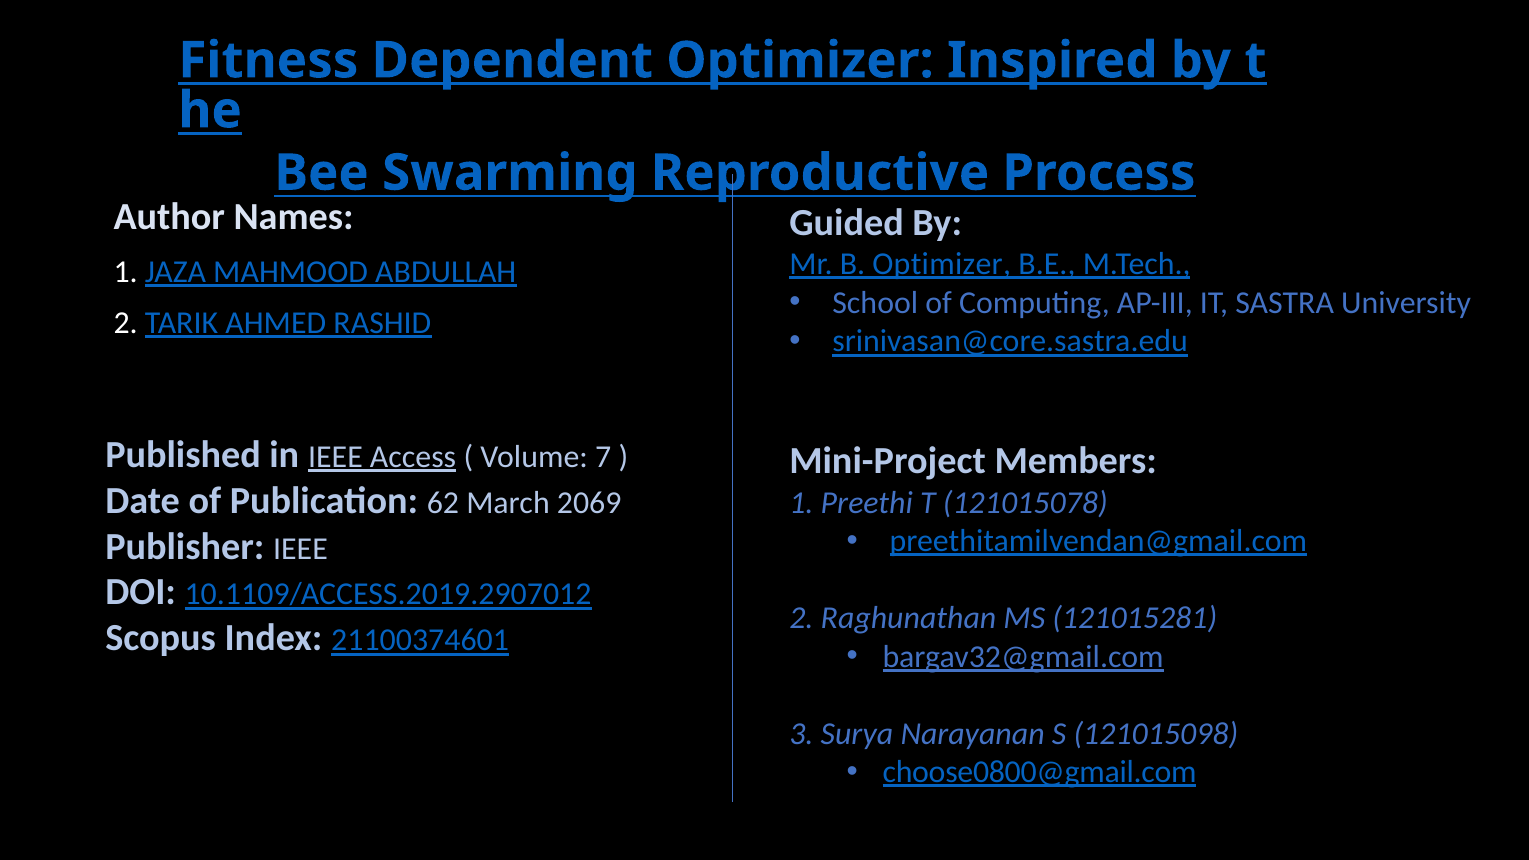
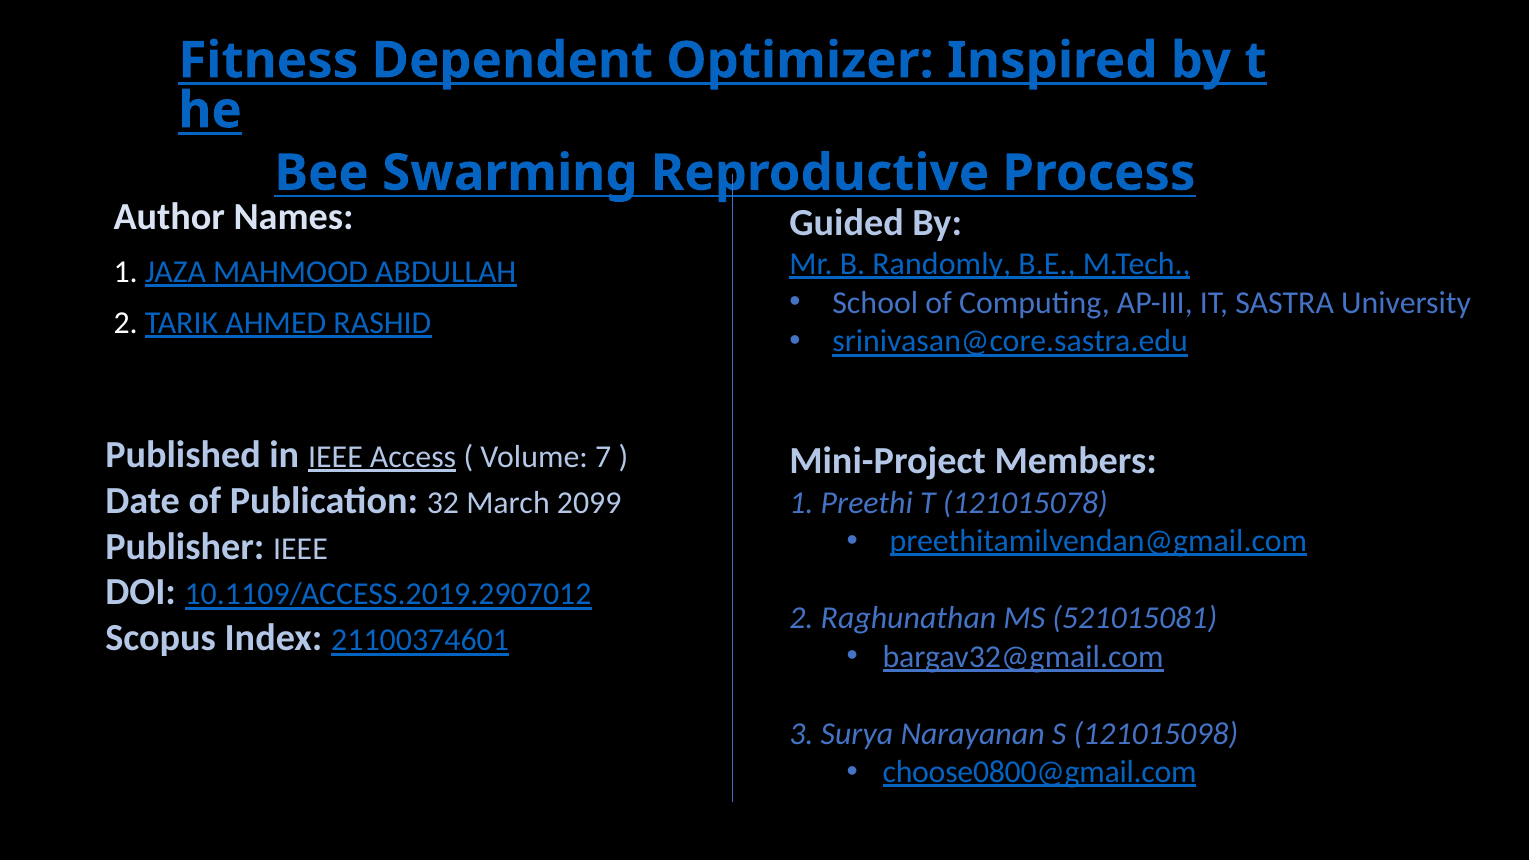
B Optimizer: Optimizer -> Randomly (942, 264)
62: 62 -> 32 (443, 503)
2069: 2069 -> 2099 (589, 503)
121015281: 121015281 -> 521015081 (1135, 618)
